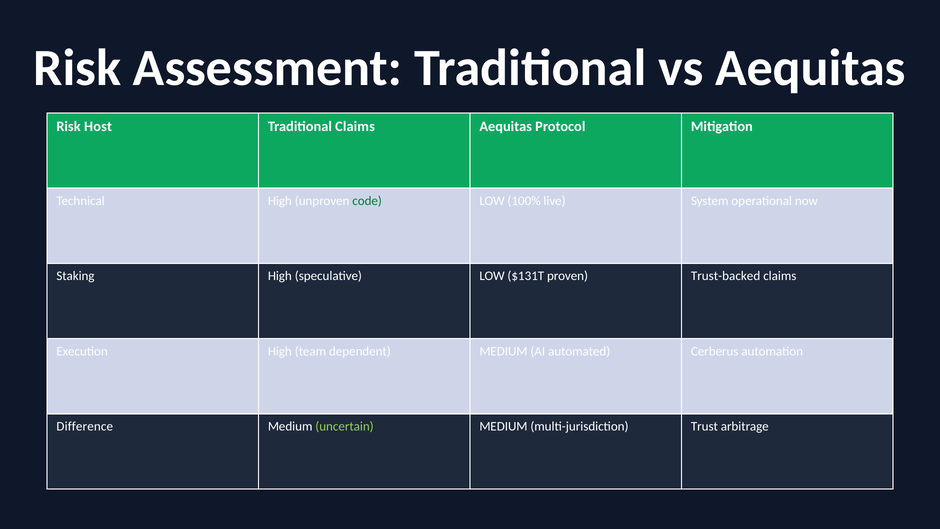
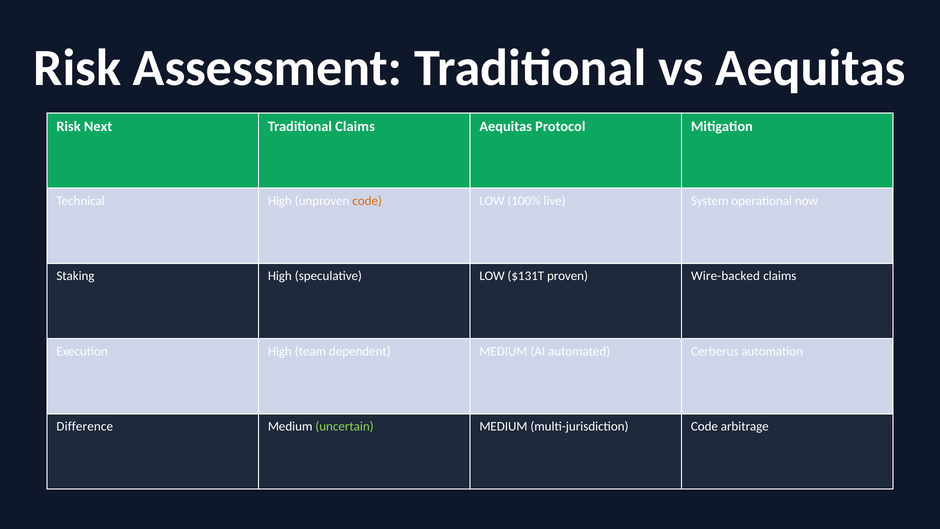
Host: Host -> Next (98, 127)
code colour: green -> orange (367, 201)
Trust-backed: Trust-backed -> Wire-backed (726, 276)
multi-jurisdiction Trust: Trust -> Code (704, 426)
